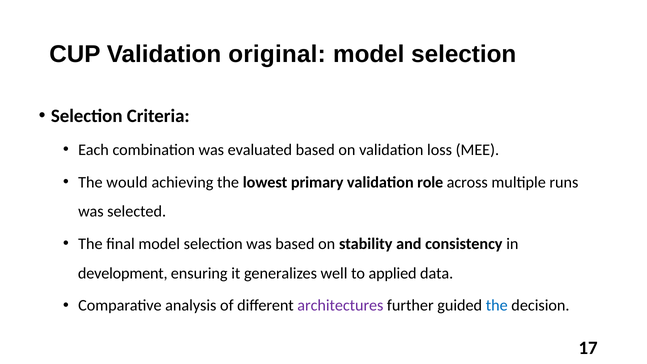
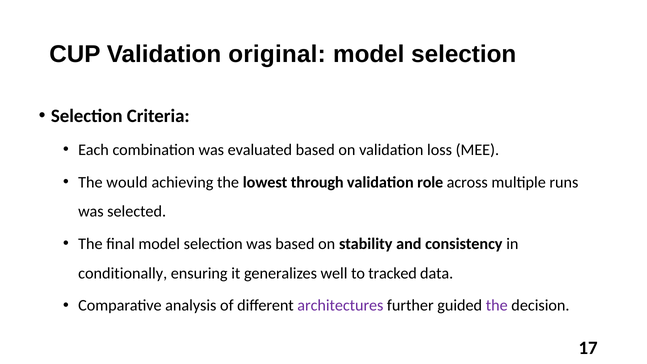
primary: primary -> through (317, 182)
development: development -> conditionally (123, 273)
applied: applied -> tracked (393, 273)
the colour: blue -> purple (497, 306)
